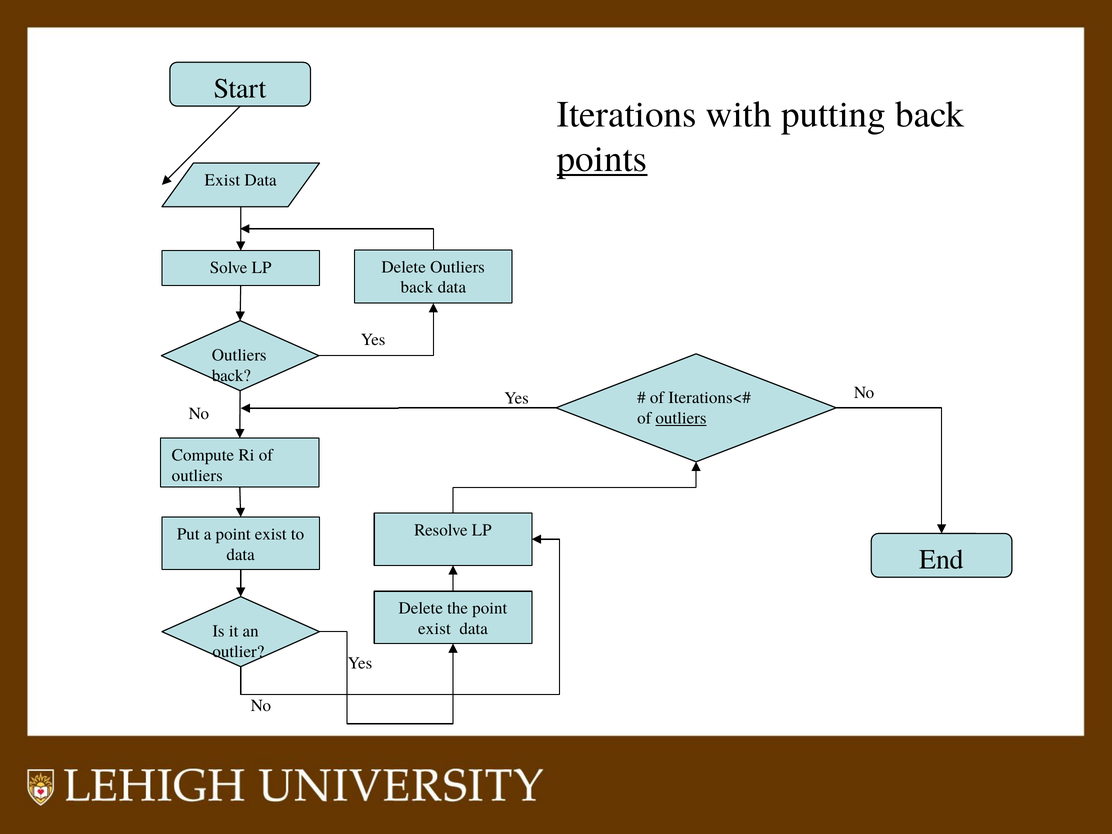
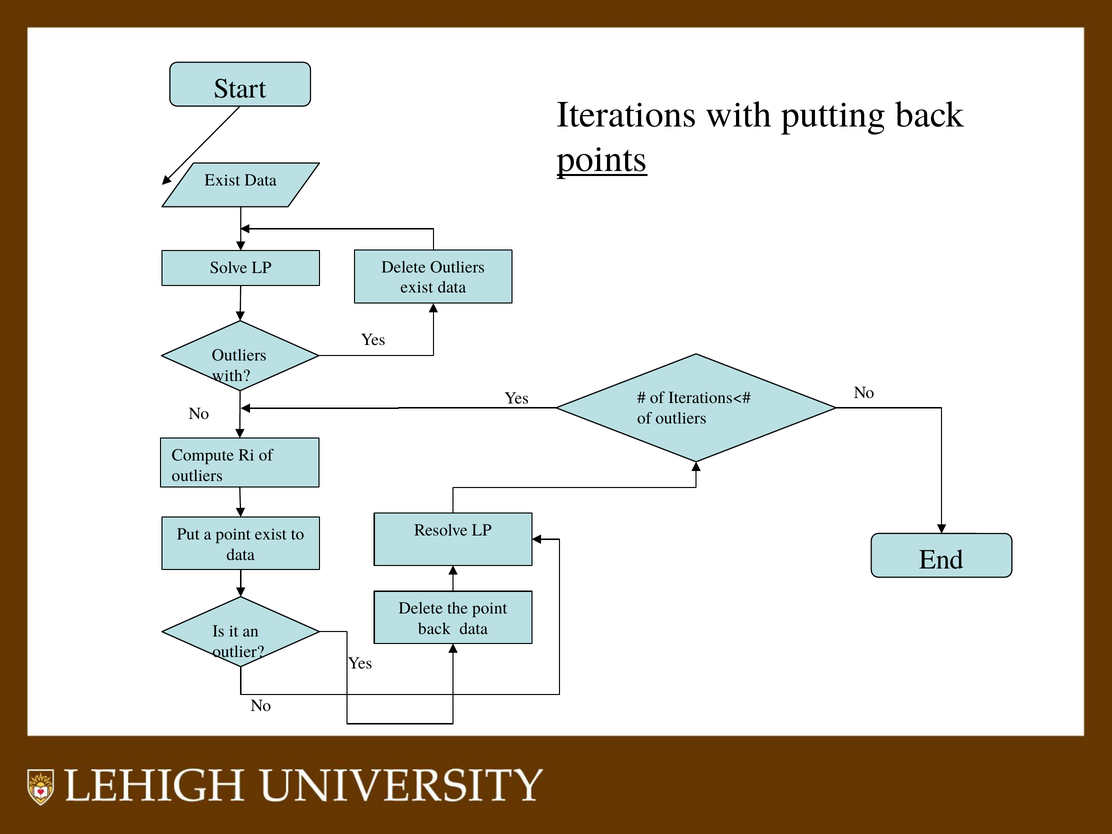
back: back -> exist (417, 287)
back: back -> with (231, 375)
outliers underline: present -> none (681, 418)
exist: exist -> back (434, 629)
